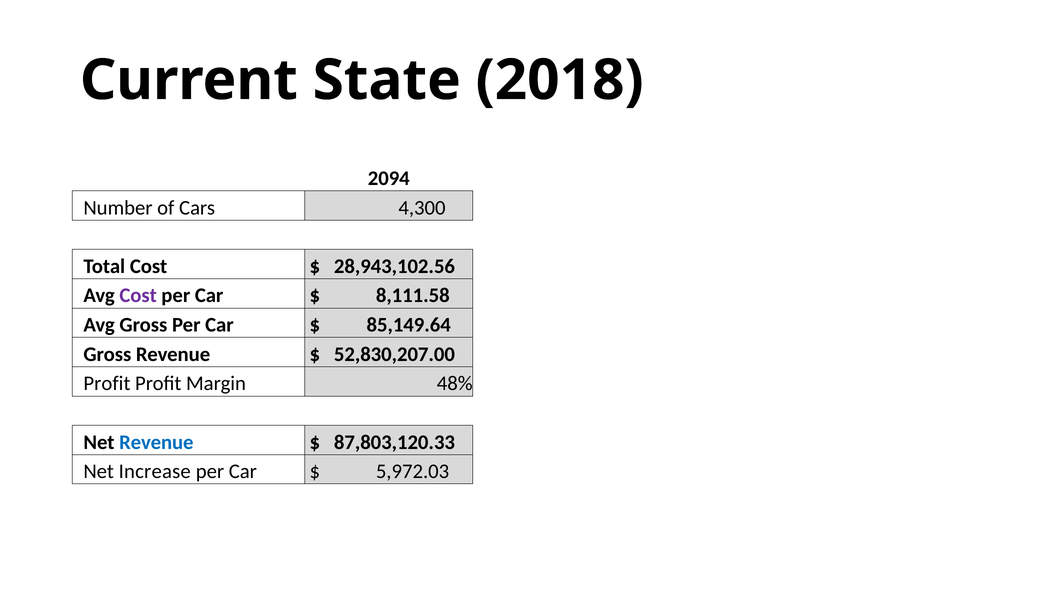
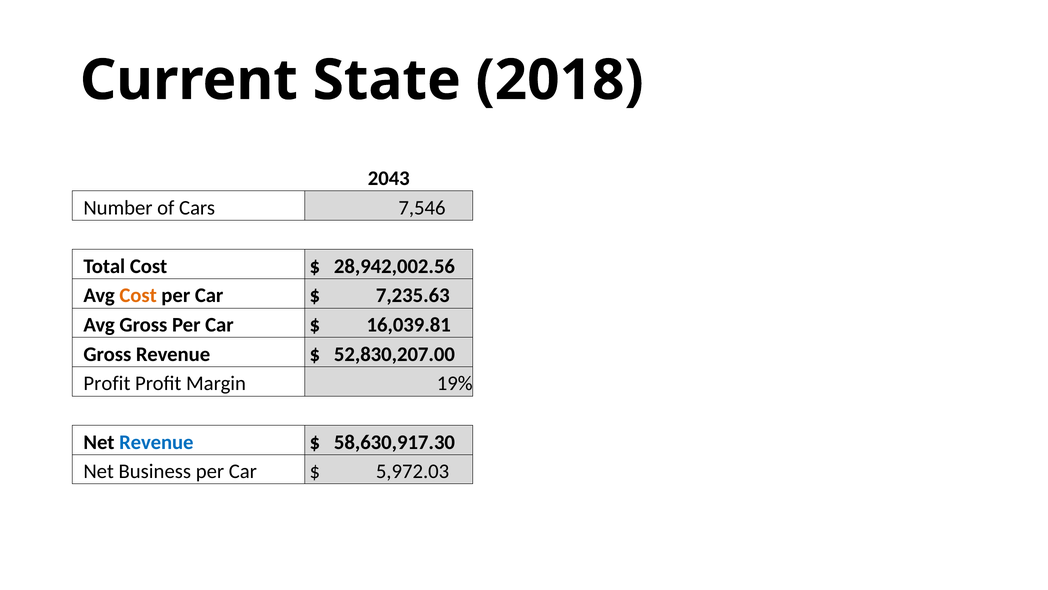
2094: 2094 -> 2043 (389, 178)
4,300: 4,300 -> 7,546 (422, 207)
28,943,102.56: 28,943,102.56 -> 28,942,002.56 (394, 266)
Cost colour: purple -> orange (138, 295)
8,111.58: 8,111.58 -> 7,235.63 (413, 295)
85,149.64: 85,149.64 -> 16,039.81 (409, 325)
48%: 48% -> 19% (455, 383)
87,803,120.33: 87,803,120.33 -> 58,630,917.30 (394, 442)
Increase: Increase -> Business (155, 471)
